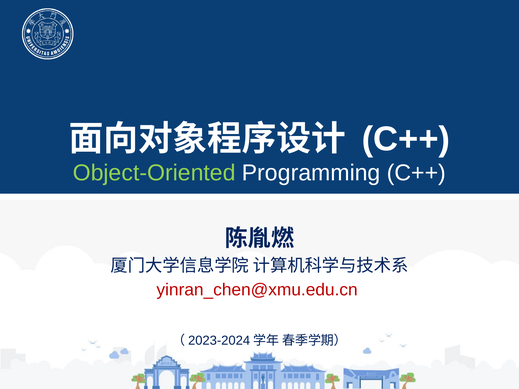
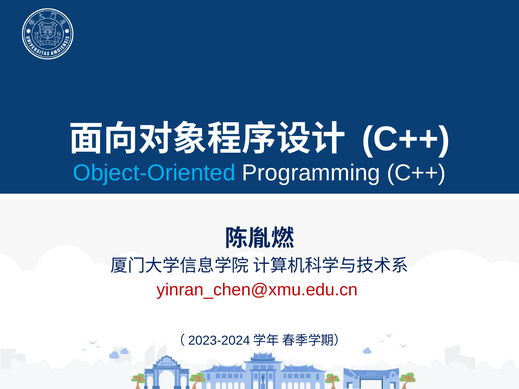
Object-Oriented colour: light green -> light blue (154, 173)
